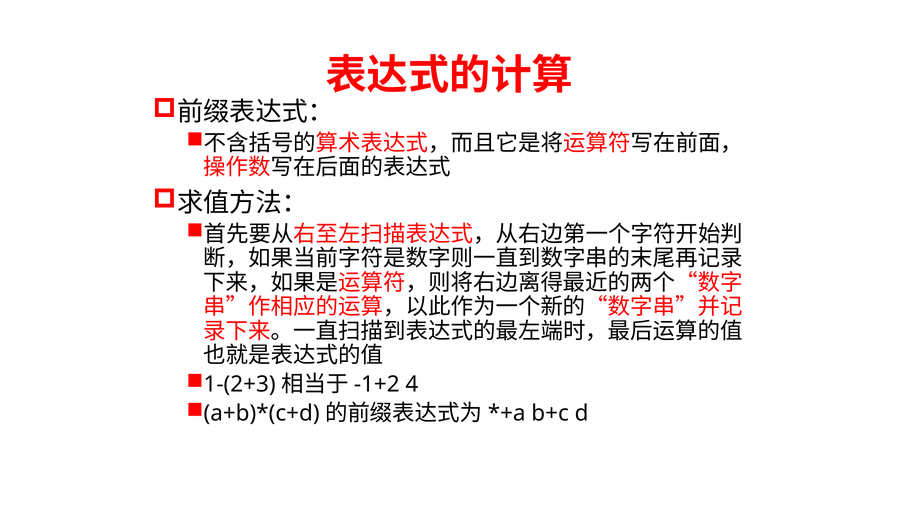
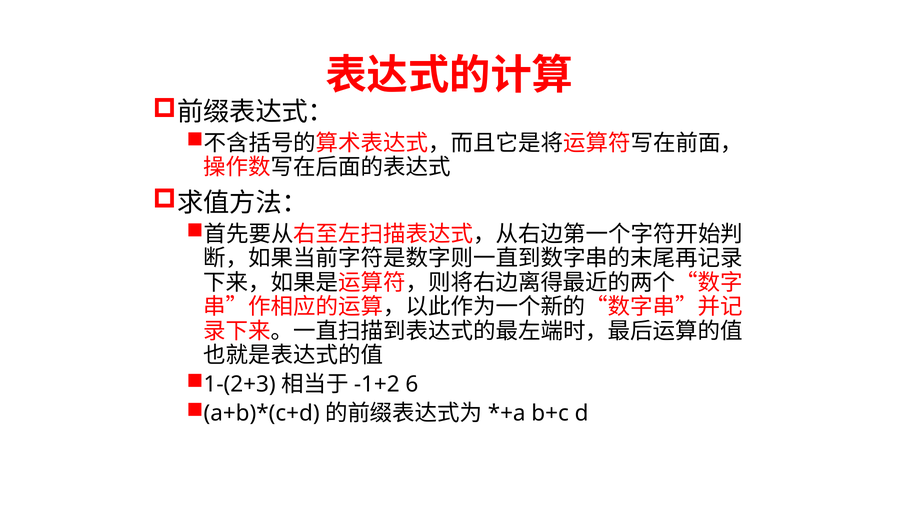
4: 4 -> 6 (412, 384)
